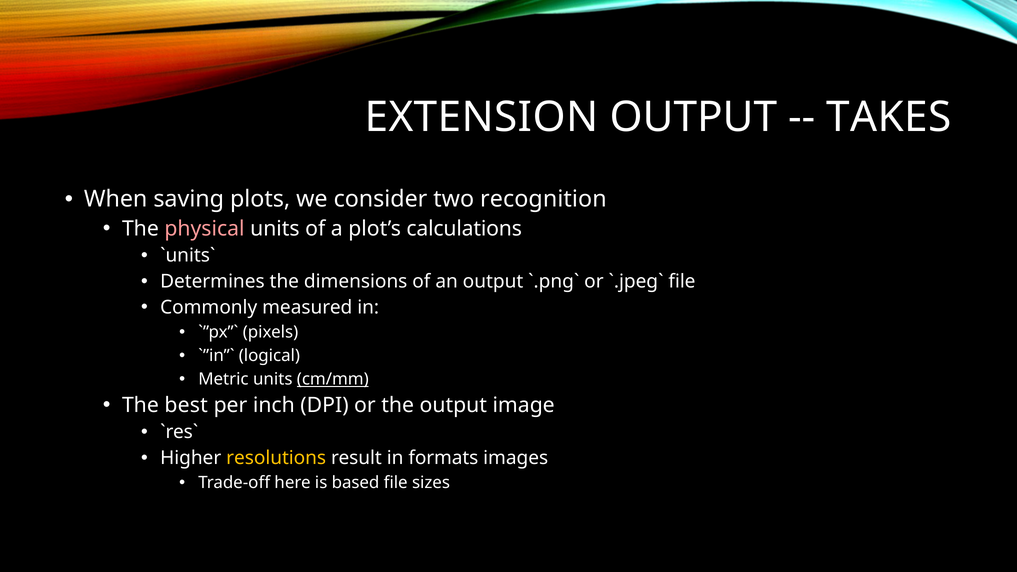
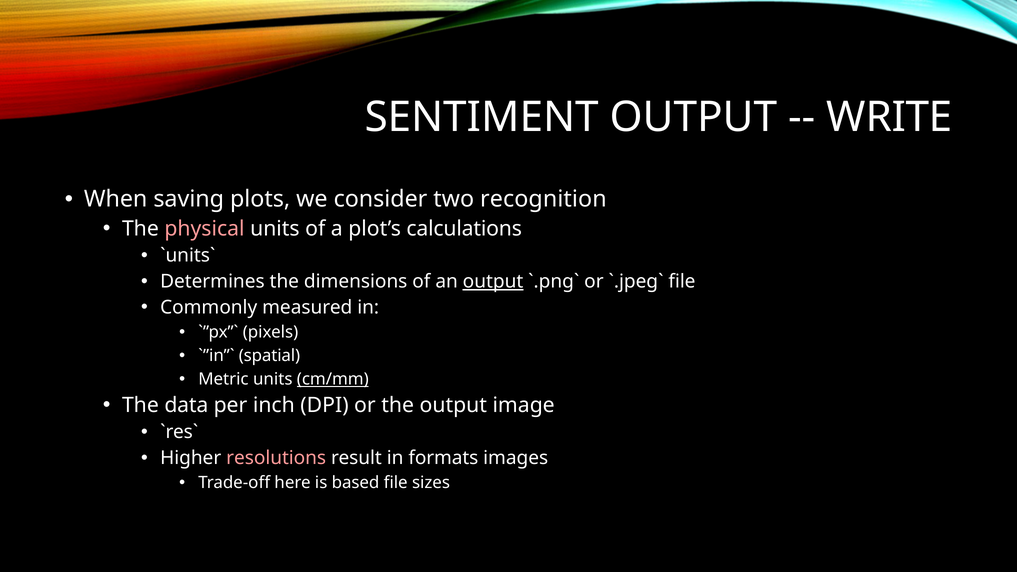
EXTENSION: EXTENSION -> SENTIMENT (482, 117)
TAKES: TAKES -> WRITE (889, 117)
output underline: none -> present (493, 282)
logical: logical -> spatial (269, 356)
best: best -> data (186, 405)
resolutions colour: yellow -> pink (276, 458)
